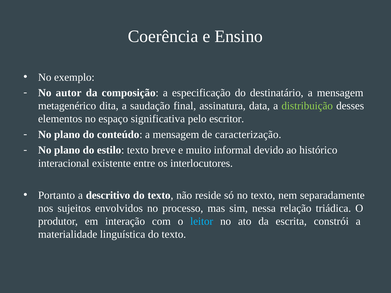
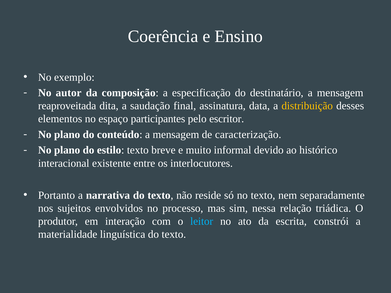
metagenérico: metagenérico -> reaproveitada (67, 106)
distribuição colour: light green -> yellow (307, 106)
significativa: significativa -> participantes (158, 119)
descritivo: descritivo -> narrativa (108, 195)
